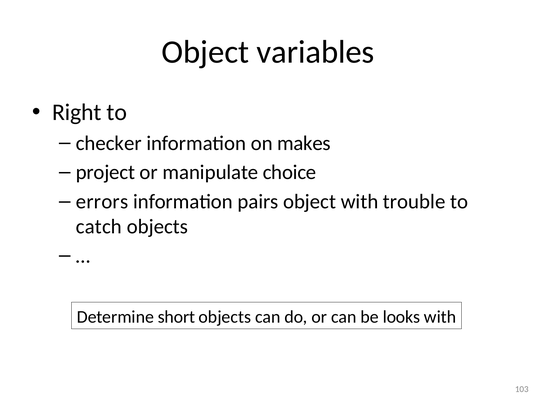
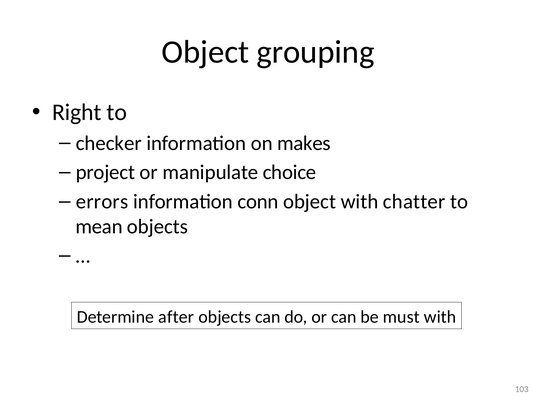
variables: variables -> grouping (315, 52)
pairs: pairs -> conn (258, 202)
trouble: trouble -> chatter (414, 202)
catch: catch -> mean (99, 227)
short: short -> after (176, 317)
looks: looks -> must (401, 317)
